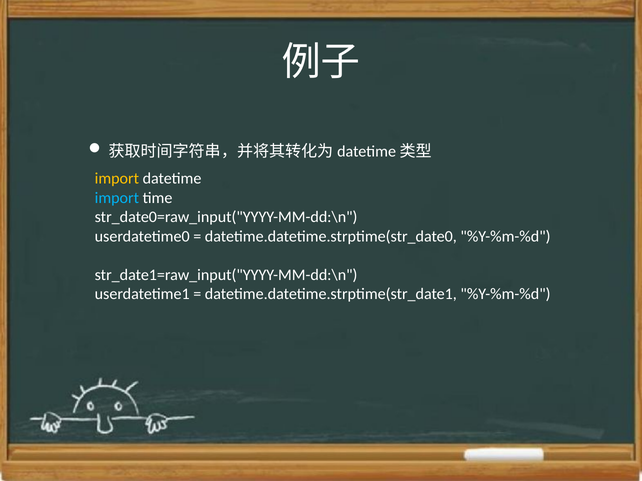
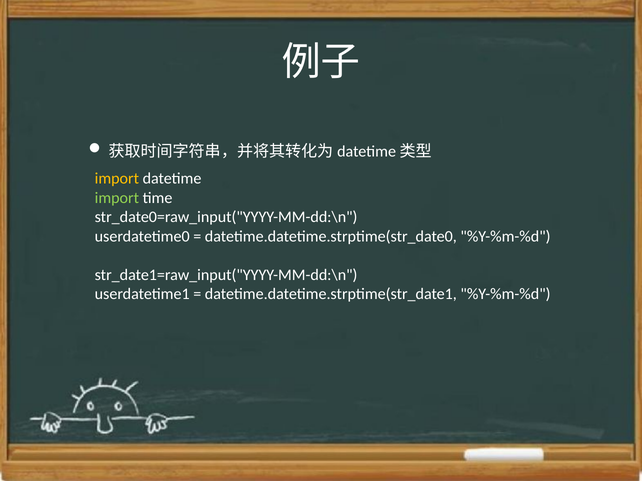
import colour: light blue -> light green (117, 198)
